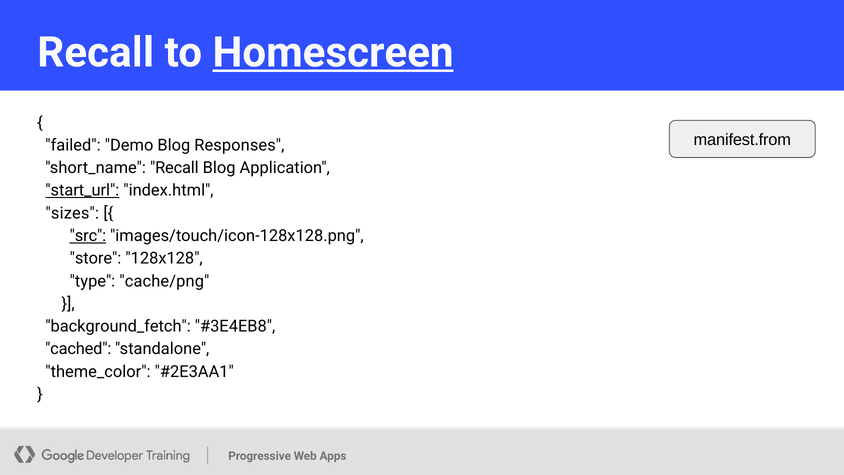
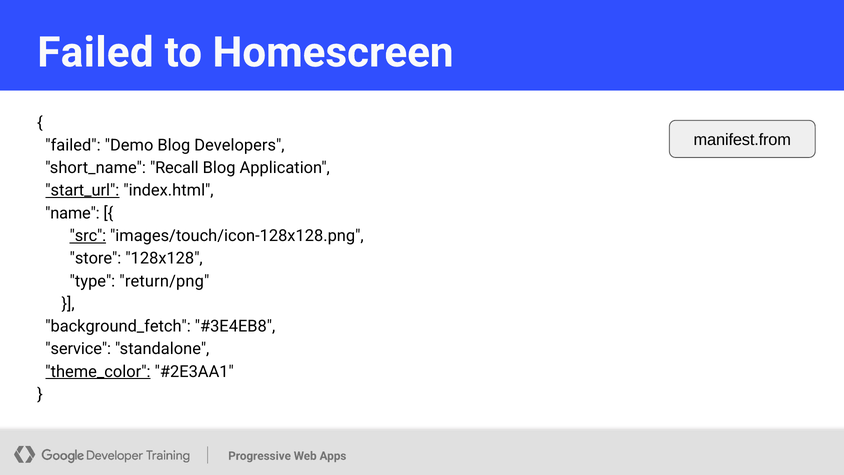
Recall: Recall -> Failed (95, 52)
Homescreen underline: present -> none (333, 52)
Responses: Responses -> Developers (239, 145)
sizes: sizes -> name (72, 213)
cache/png: cache/png -> return/png (164, 281)
cached: cached -> service (78, 349)
theme_color underline: none -> present (98, 371)
